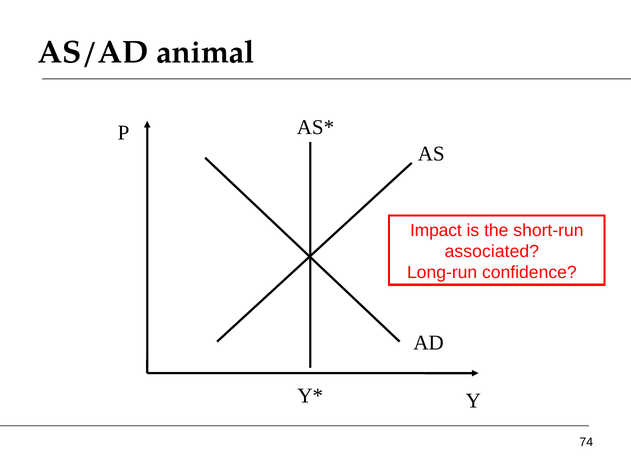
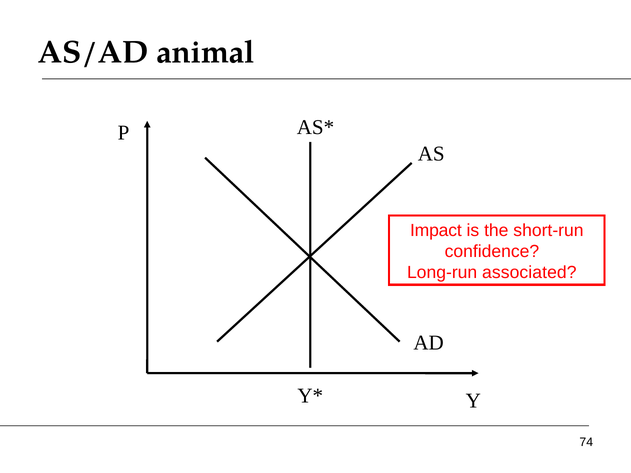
associated: associated -> confidence (492, 251)
confidence: confidence -> associated (529, 273)
